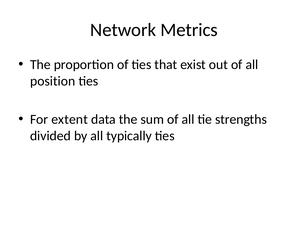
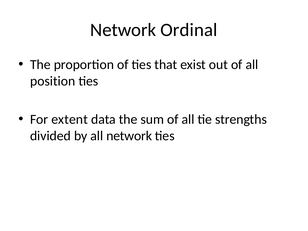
Metrics: Metrics -> Ordinal (189, 30)
all typically: typically -> network (129, 136)
